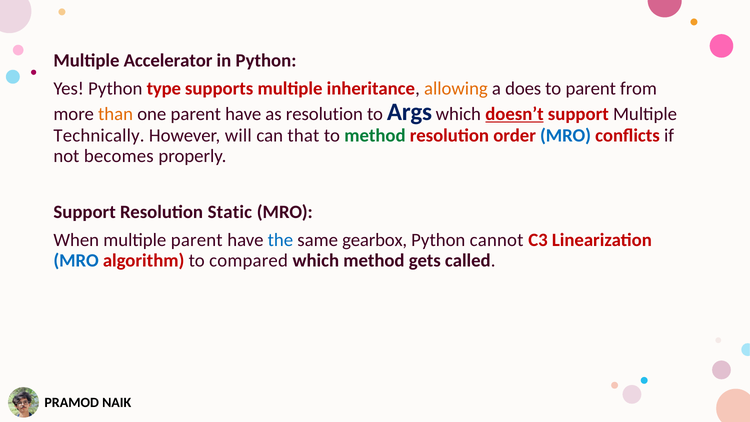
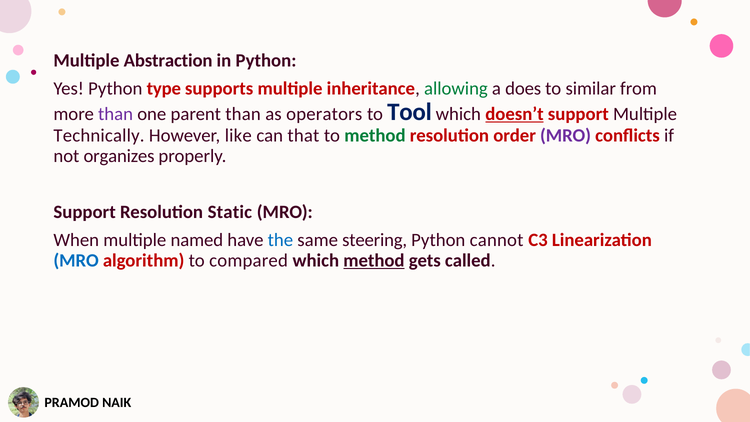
Accelerator: Accelerator -> Abstraction (168, 60)
allowing colour: orange -> green (456, 88)
to parent: parent -> similar (591, 88)
than colour: orange -> purple (116, 114)
one parent have: have -> than (243, 114)
as resolution: resolution -> operators (324, 114)
Args: Args -> Tool (409, 112)
will: will -> like (238, 136)
MRO colour: blue -> purple (566, 136)
becomes: becomes -> organizes (119, 156)
multiple parent: parent -> named (197, 240)
gearbox: gearbox -> steering (375, 240)
method underline: none -> present (374, 260)
